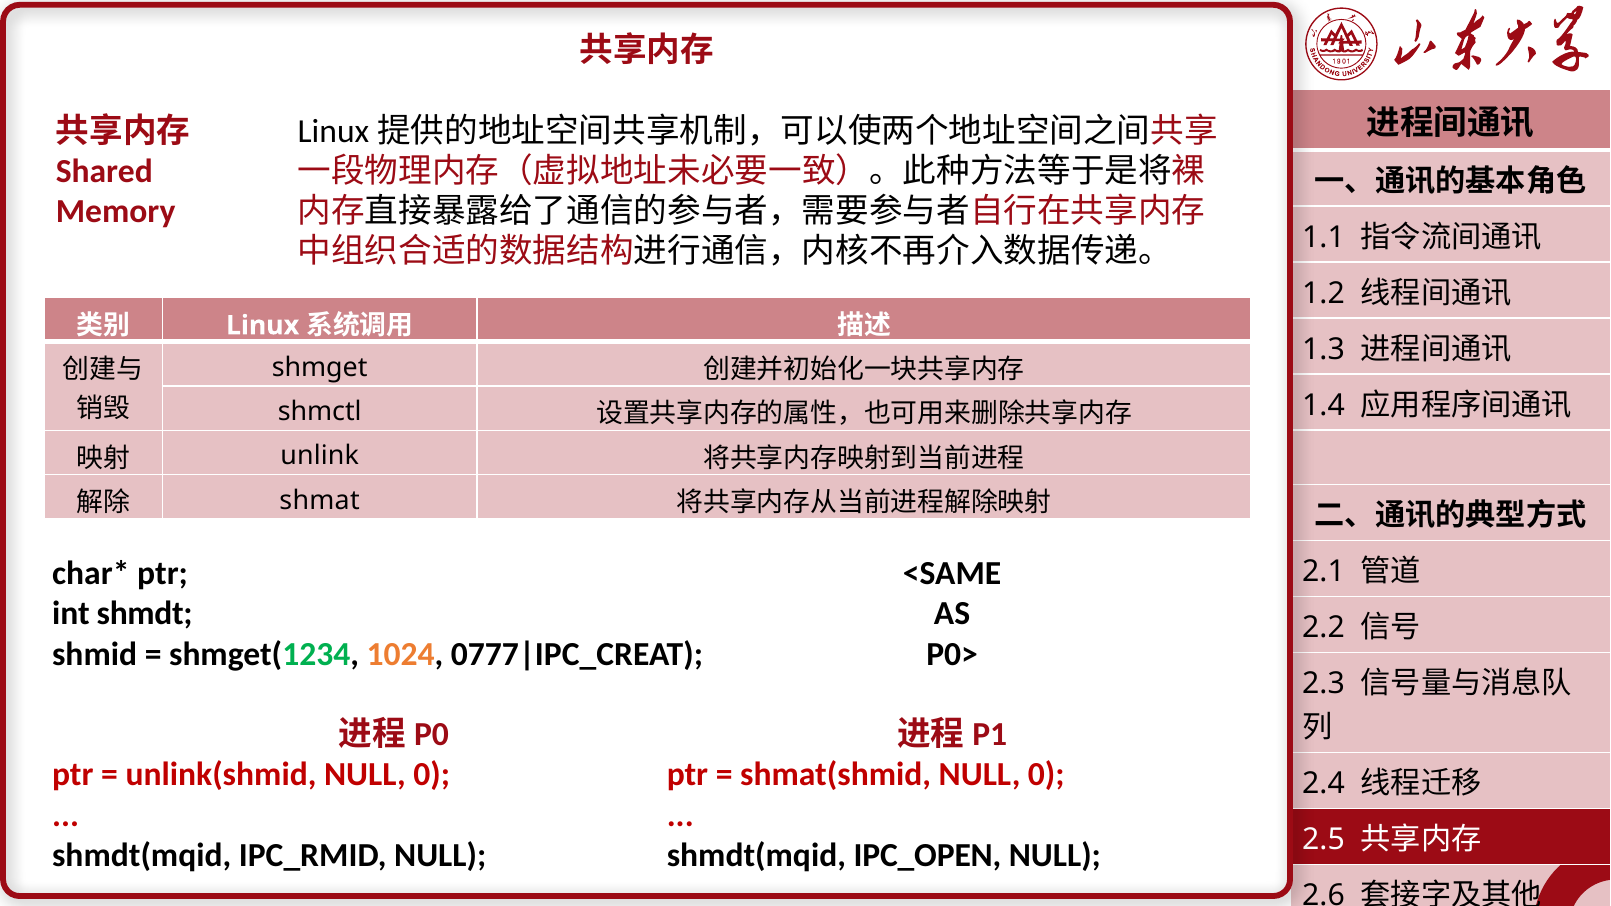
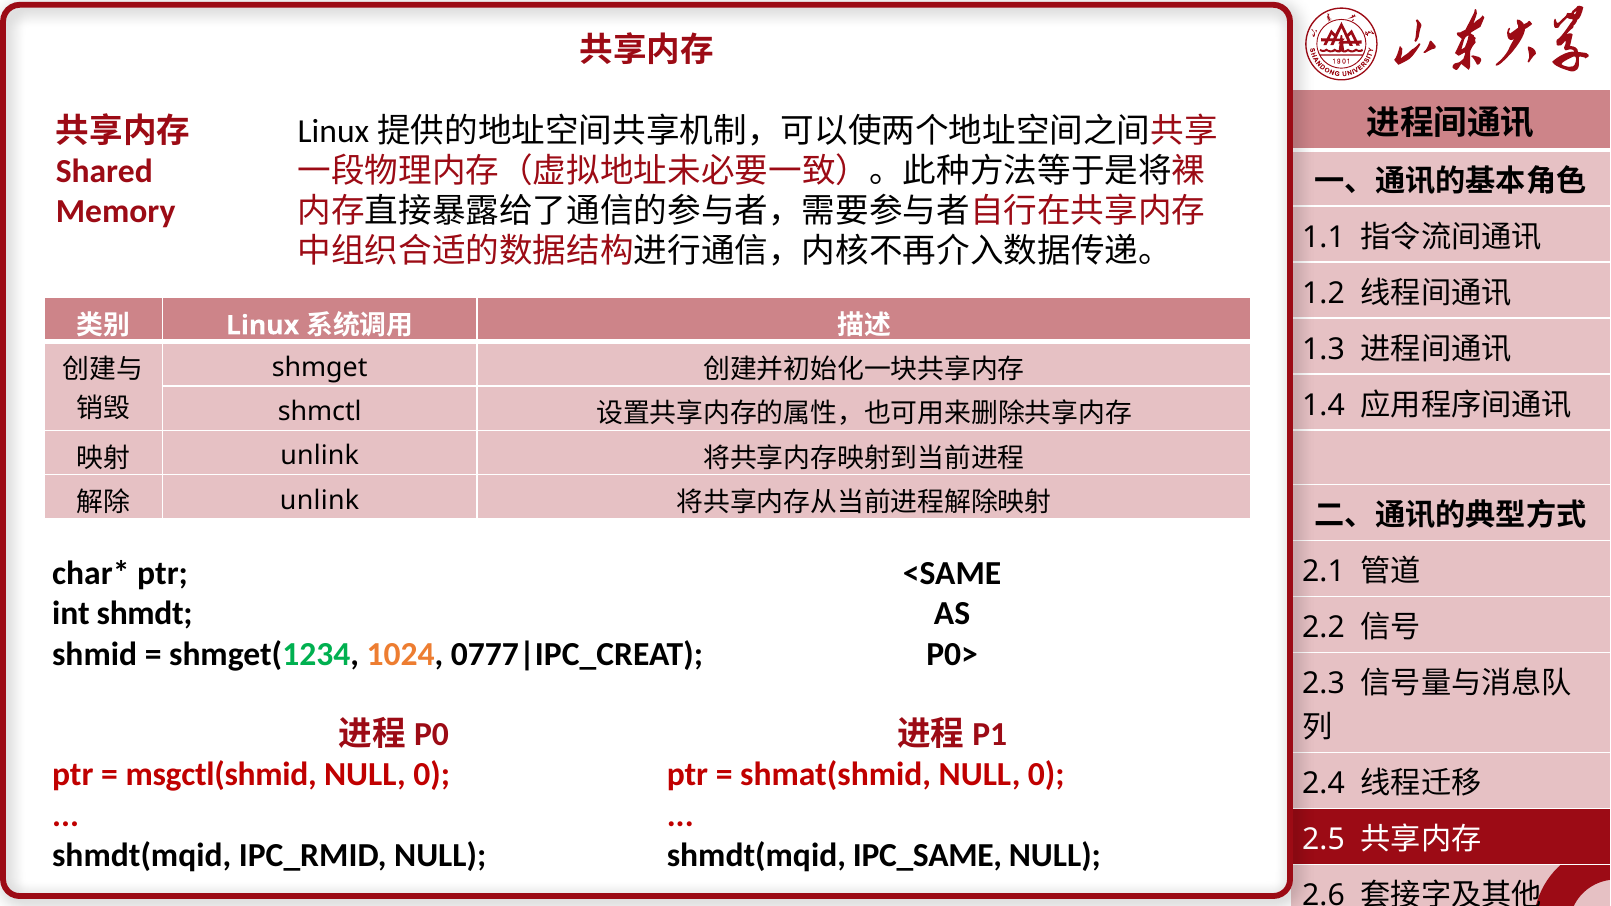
shmat: shmat -> unlink (320, 500)
unlink(shmid: unlink(shmid -> msgctl(shmid (221, 775)
IPC_OPEN: IPC_OPEN -> IPC_SAME (928, 856)
